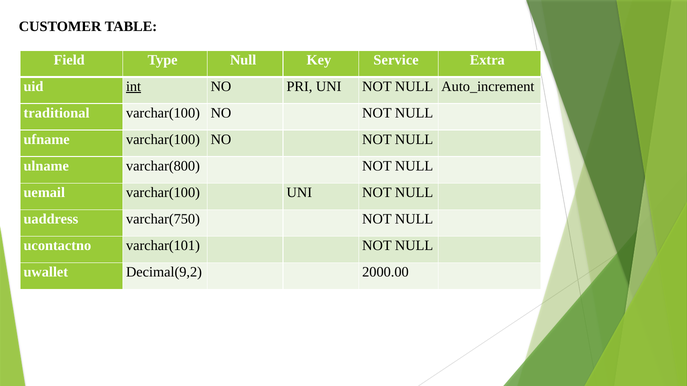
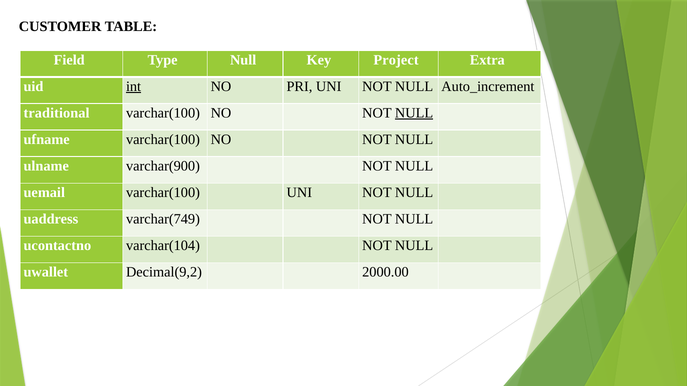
Service: Service -> Project (396, 60)
NULL underline: none -> present (414, 113)
varchar(800: varchar(800 -> varchar(900 (163, 166)
varchar(750: varchar(750 -> varchar(749 (163, 219)
varchar(101: varchar(101 -> varchar(104 (163, 246)
